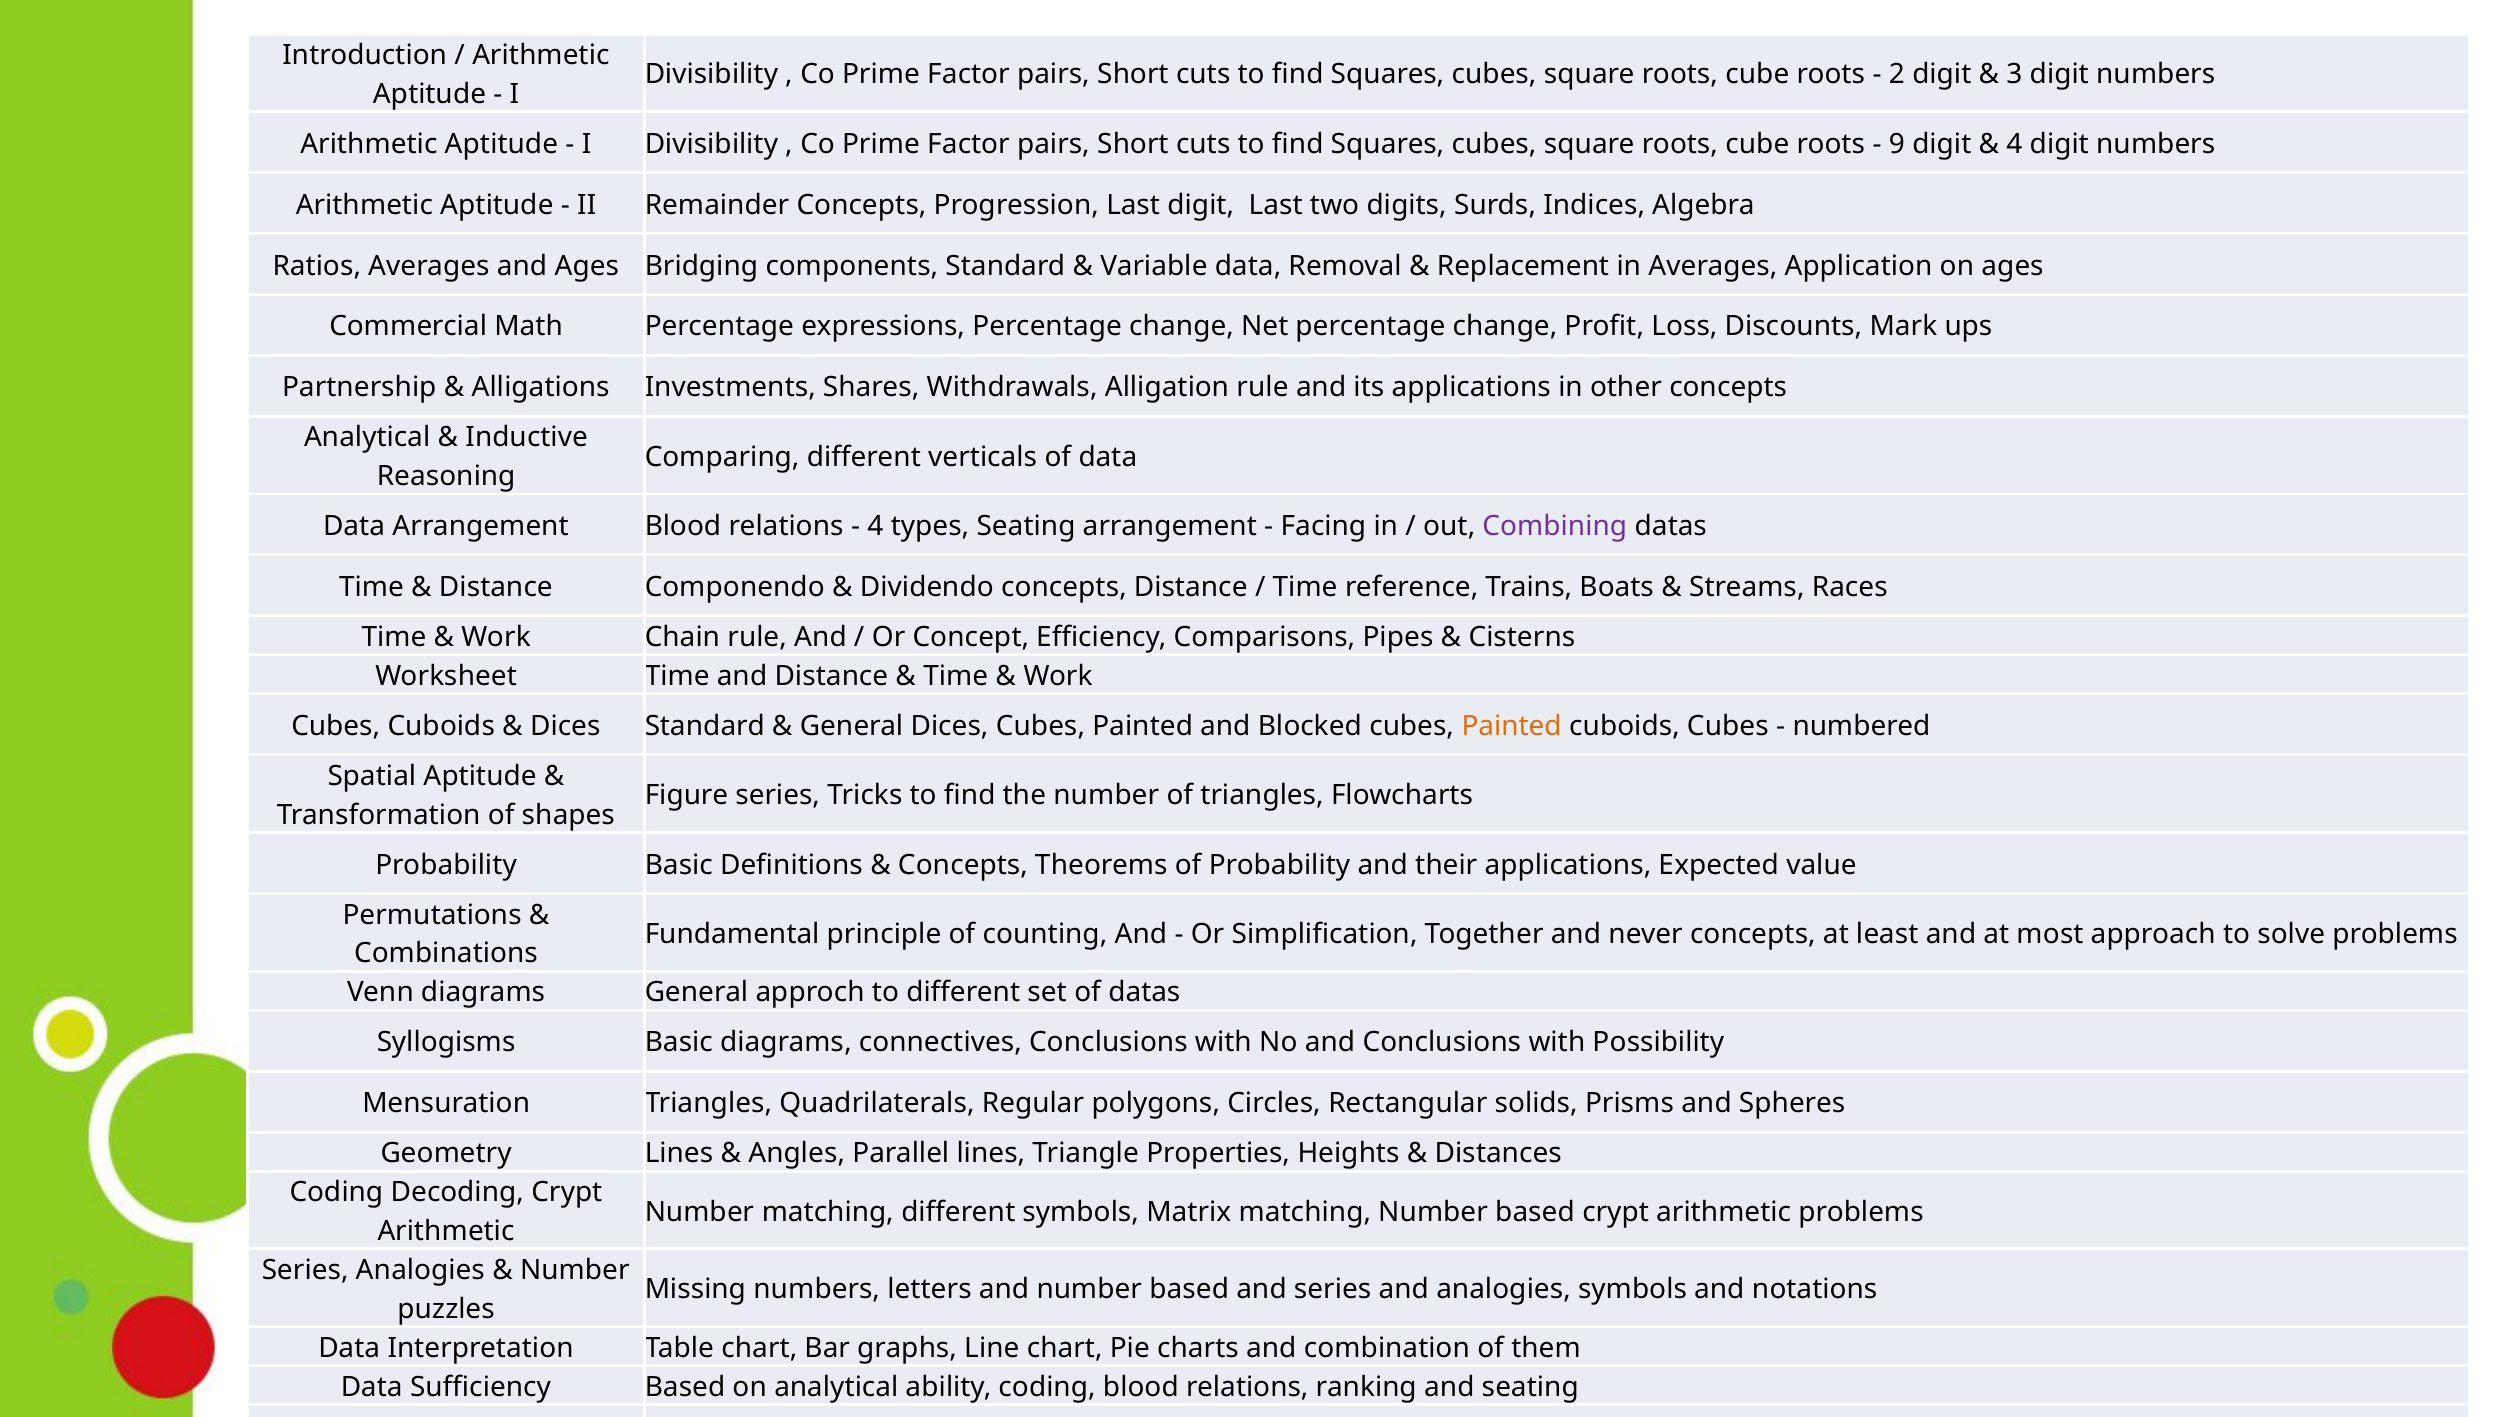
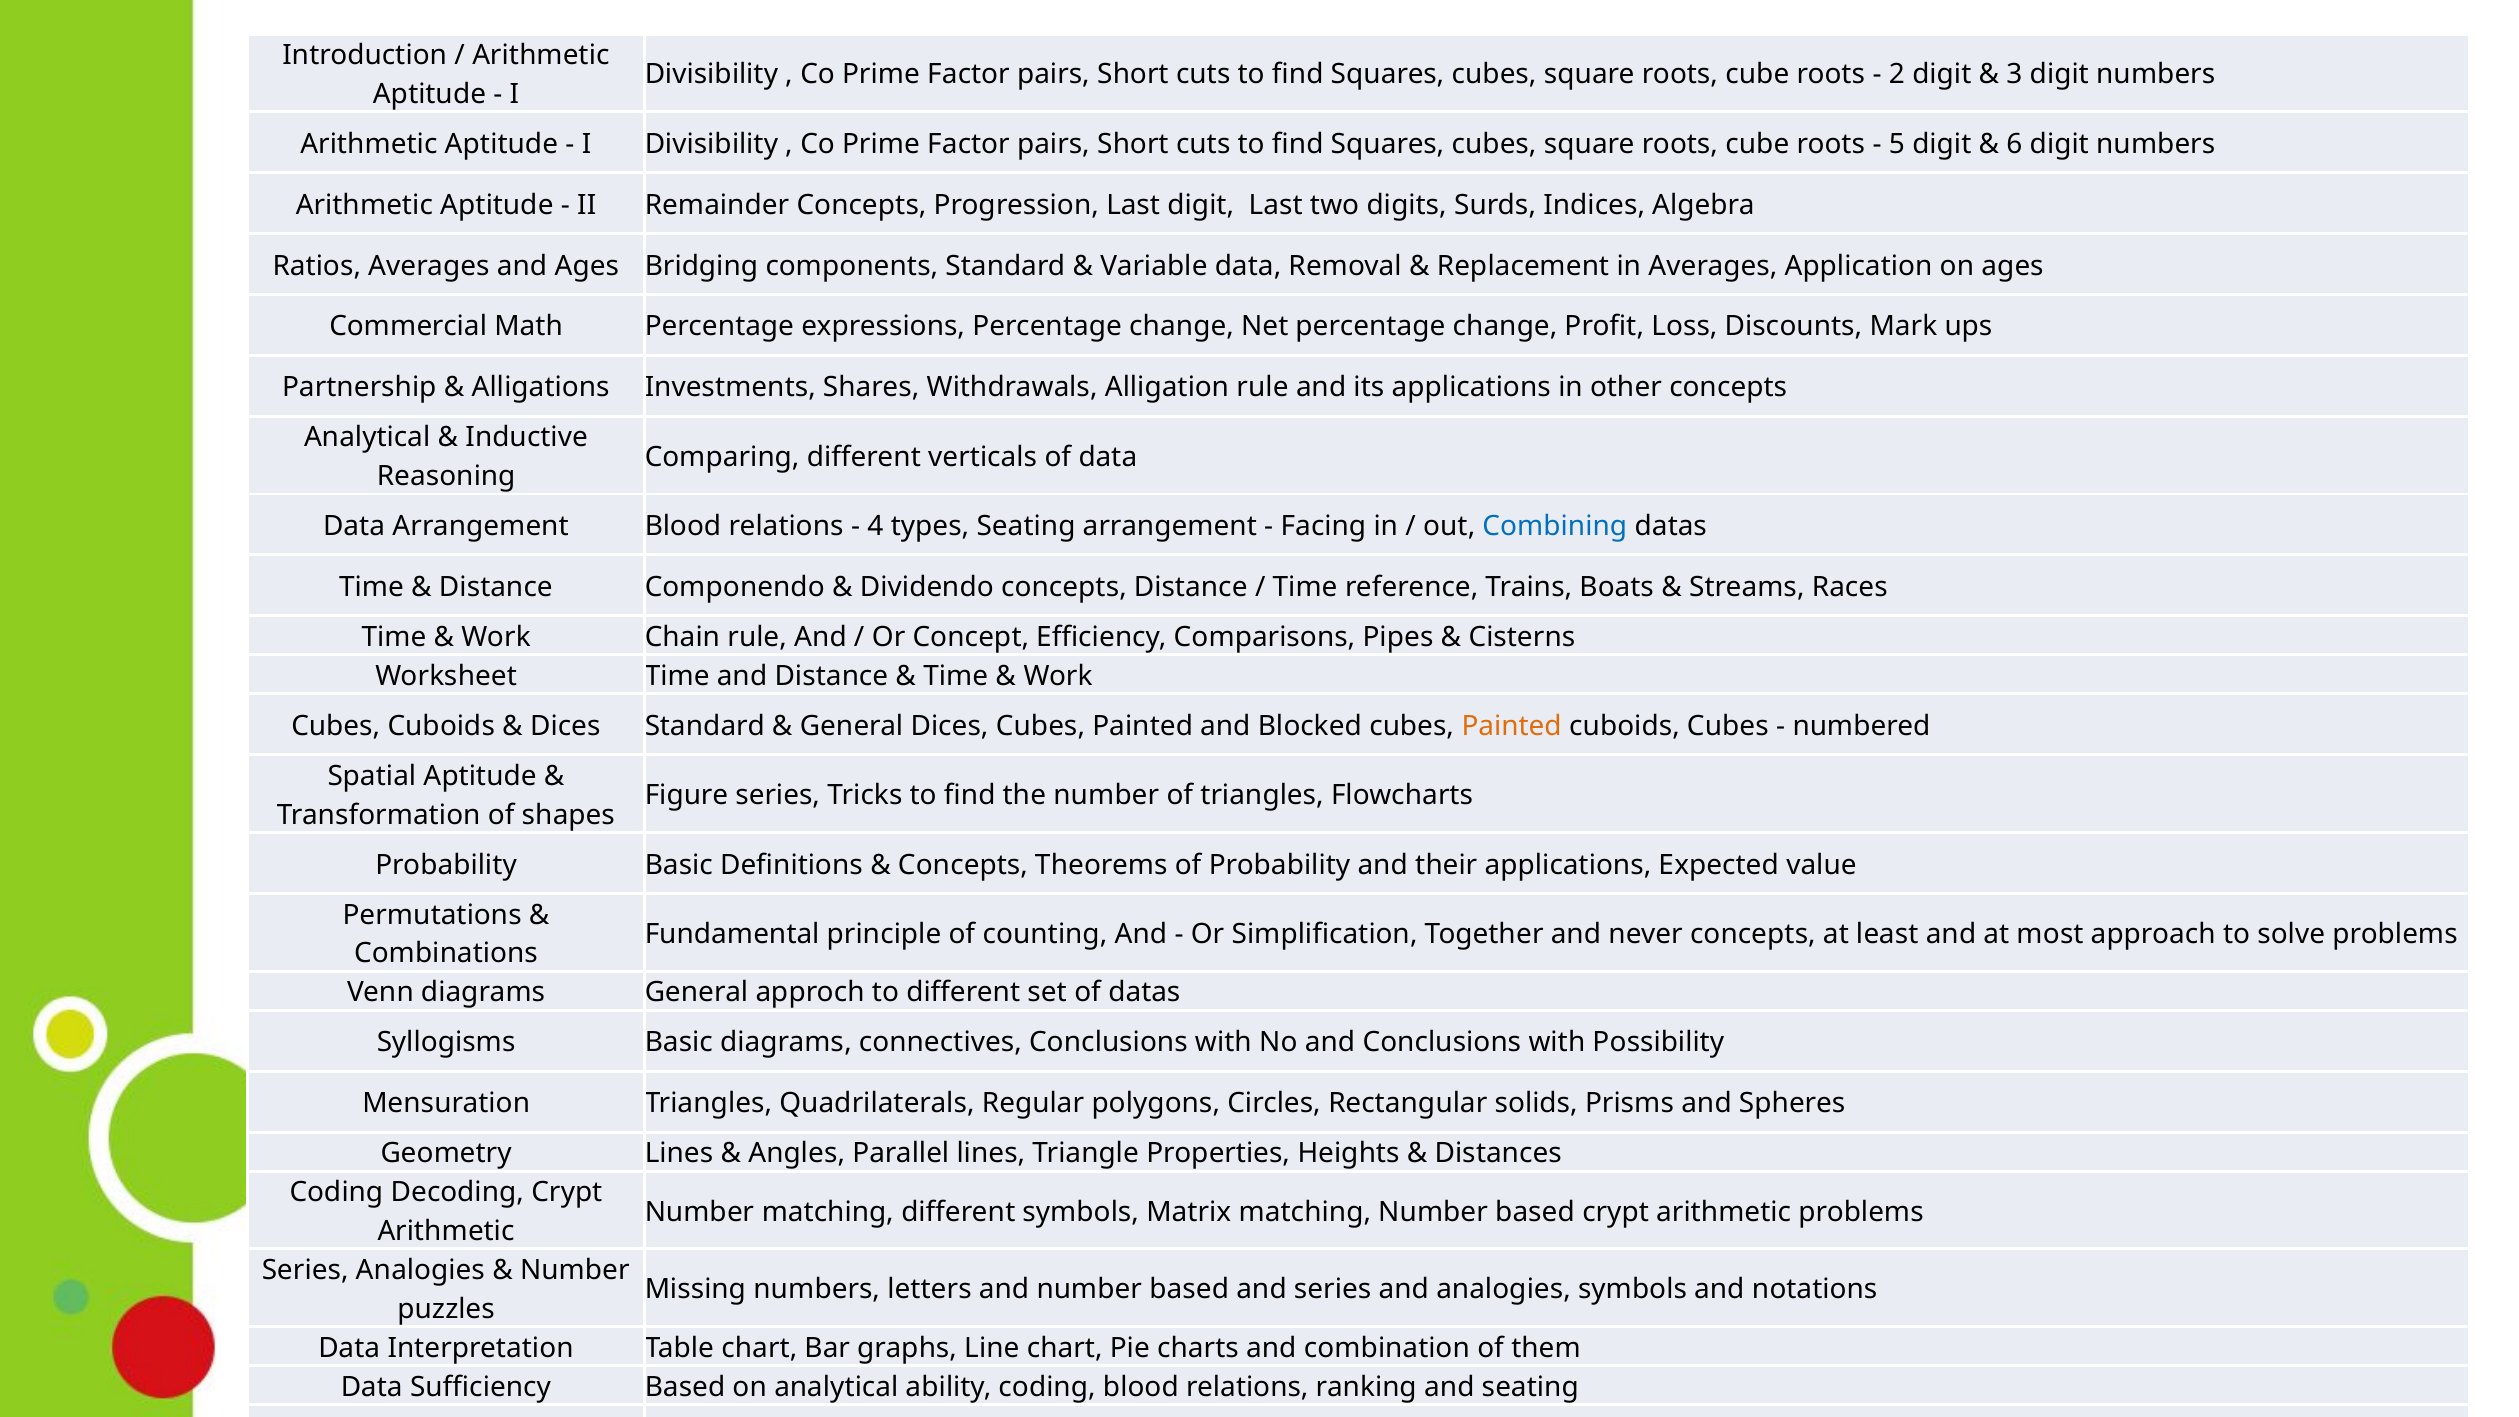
9: 9 -> 5 (1897, 144)
4: 4 -> 6 (2014, 144)
Combining colour: purple -> blue (1555, 526)
